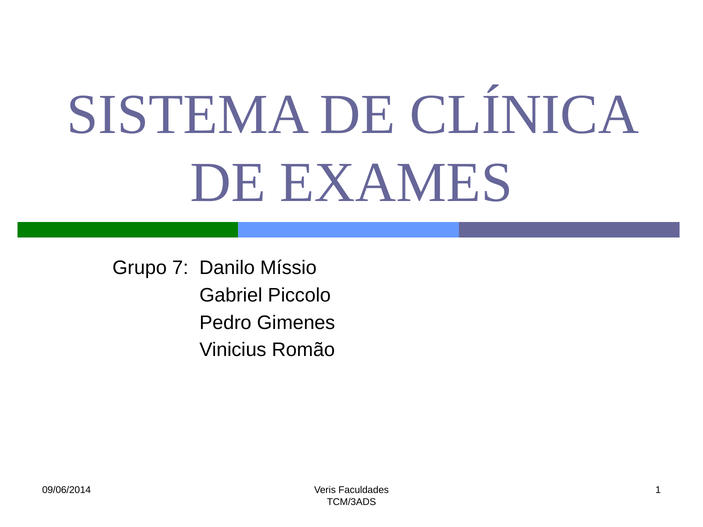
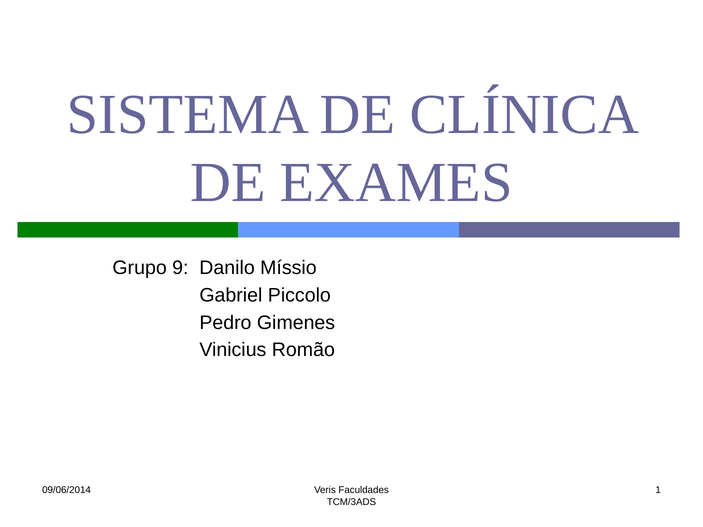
7: 7 -> 9 (180, 268)
